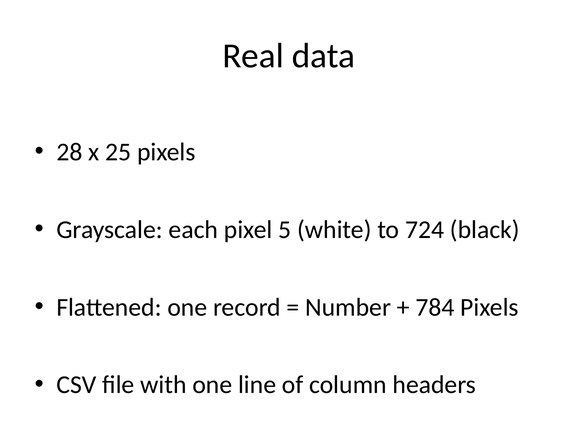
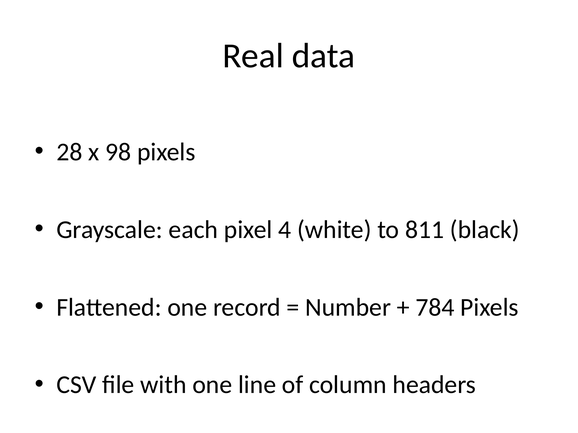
25: 25 -> 98 (118, 152)
5: 5 -> 4 (285, 230)
724: 724 -> 811 (425, 230)
